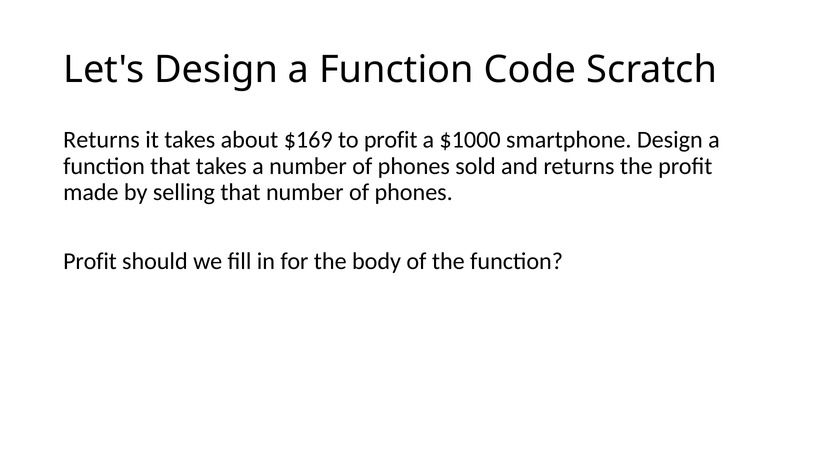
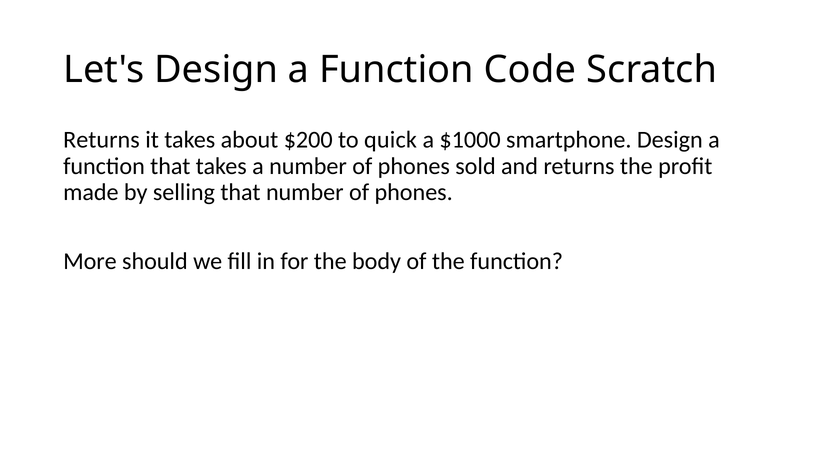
$169: $169 -> $200 (308, 140)
to profit: profit -> quick (390, 140)
Profit: Profit -> More (90, 261)
